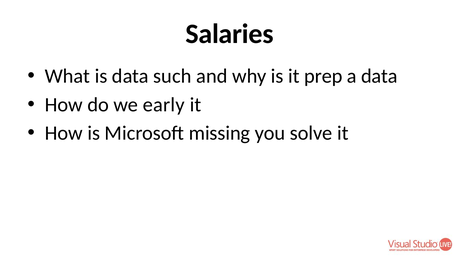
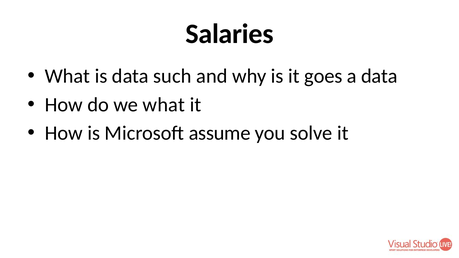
prep: prep -> goes (323, 76)
we early: early -> what (164, 105)
missing: missing -> assume (220, 133)
